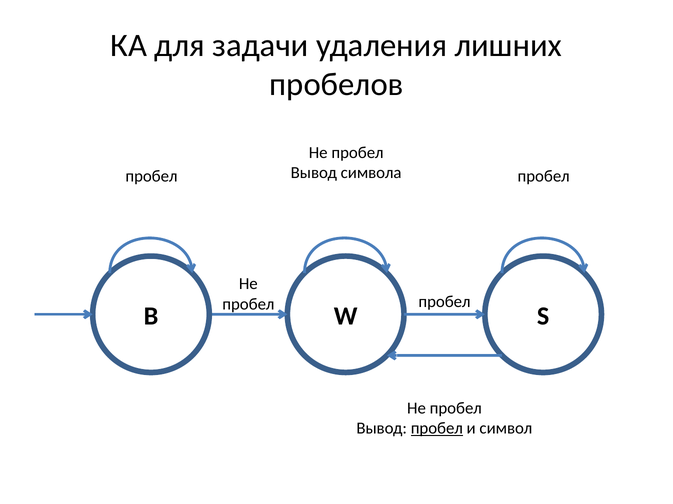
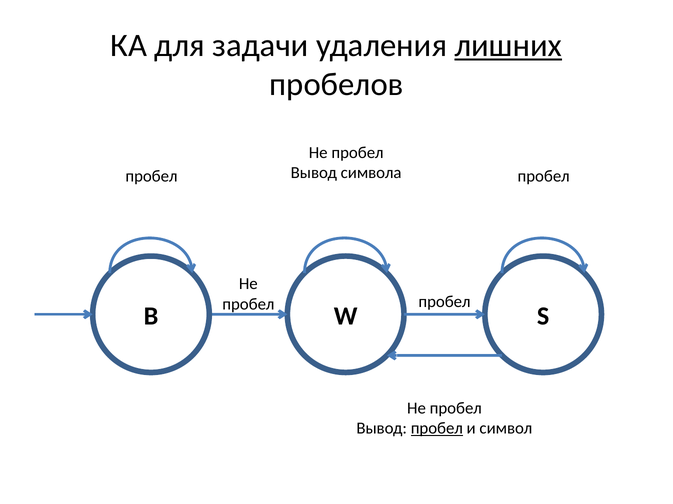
лишних underline: none -> present (508, 45)
